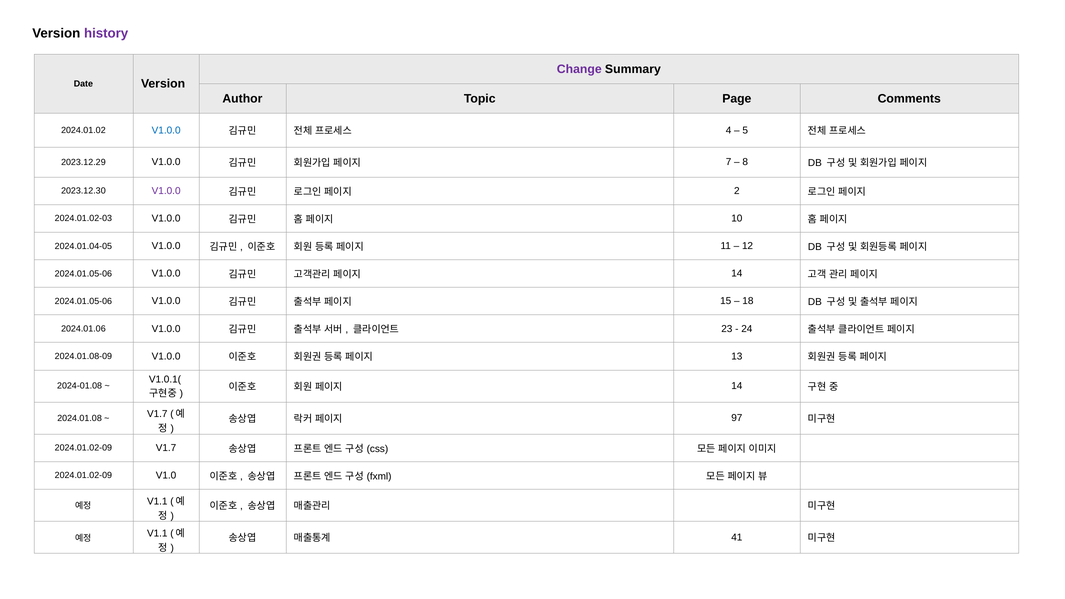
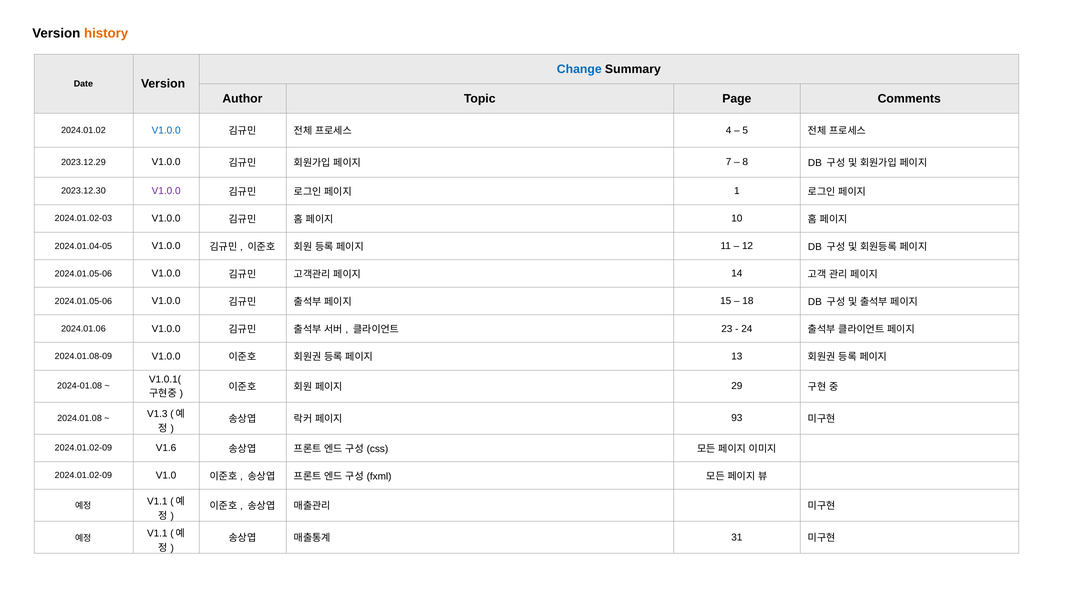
history colour: purple -> orange (106, 33)
Change colour: purple -> blue (579, 69)
2: 2 -> 1 (737, 191)
14: 14 -> 29 (737, 386)
V1.7: V1.7 -> V1.3 (157, 414)
97: 97 -> 93 (737, 418)
2024.01.02-09 V1.7: V1.7 -> V1.6 (166, 448)
41: 41 -> 31 (737, 537)
